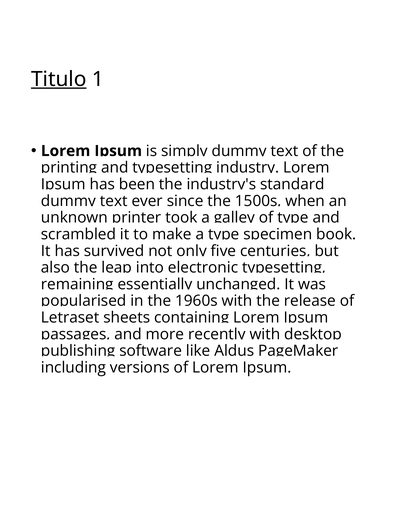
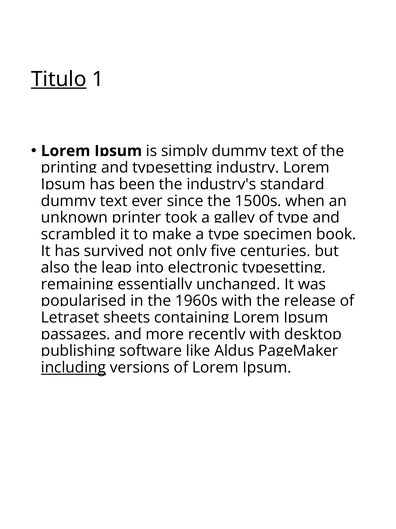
including underline: none -> present (73, 367)
